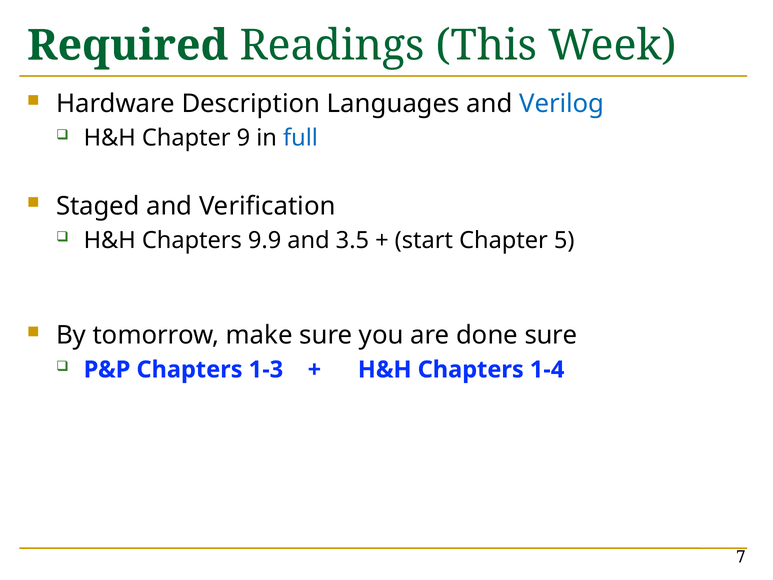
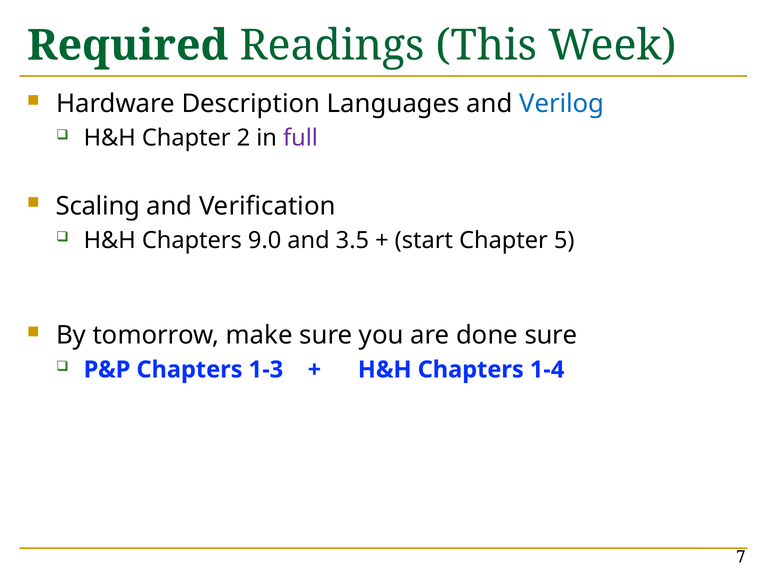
9: 9 -> 2 (244, 138)
full colour: blue -> purple (300, 138)
Staged: Staged -> Scaling (98, 206)
9.9: 9.9 -> 9.0 (265, 240)
